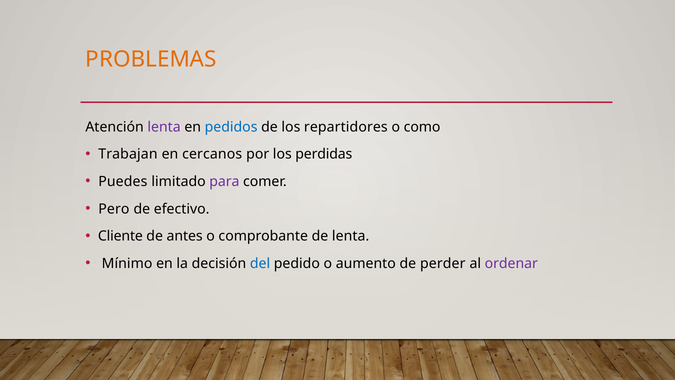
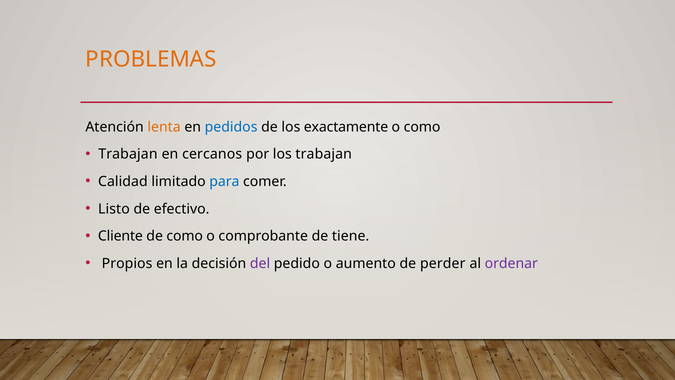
lenta colour: purple -> orange (164, 127)
repartidores: repartidores -> exactamente (346, 127)
los perdidas: perdidas -> trabajan (324, 154)
Puedes: Puedes -> Calidad (123, 181)
para colour: purple -> blue (224, 181)
Pero: Pero -> Listo (114, 209)
de antes: antes -> como (185, 236)
de lenta: lenta -> tiene (351, 236)
Mínimo: Mínimo -> Propios (127, 263)
del colour: blue -> purple (260, 263)
